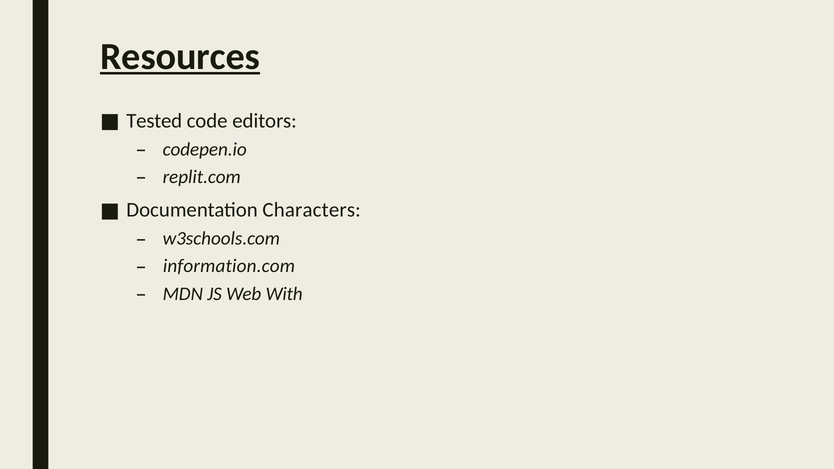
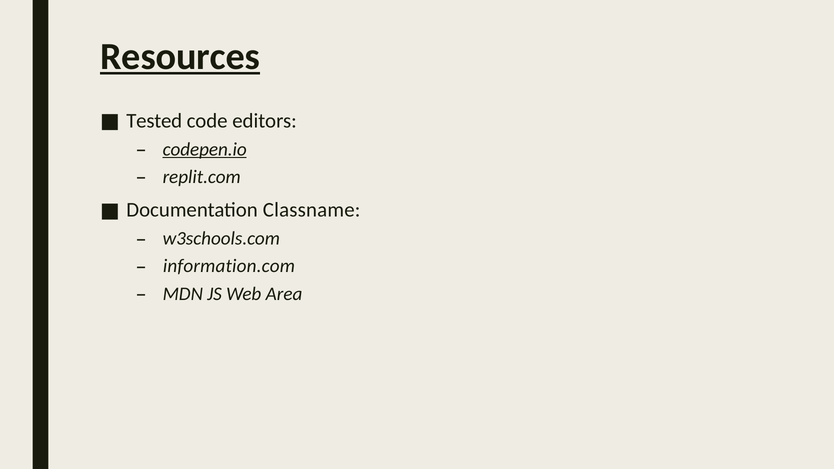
codepen.io underline: none -> present (205, 149)
Characters: Characters -> Classname (312, 210)
With: With -> Area (284, 294)
